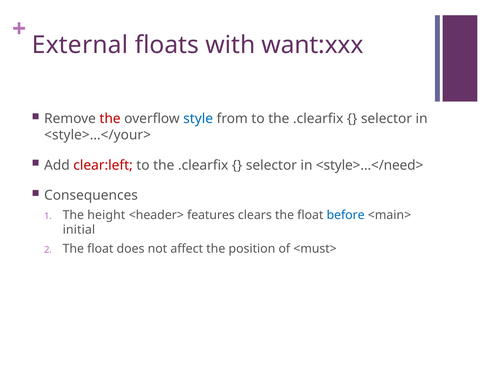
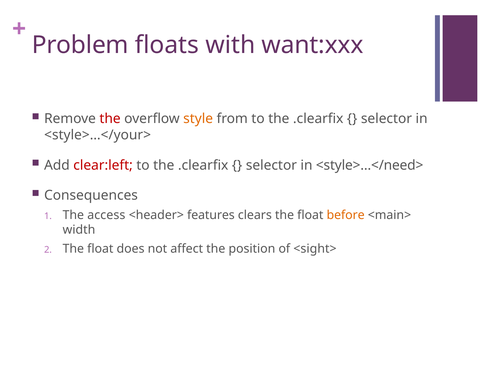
External: External -> Problem (80, 45)
style colour: blue -> orange (198, 118)
height: height -> access (106, 215)
before colour: blue -> orange (346, 215)
initial: initial -> width (79, 230)
<must>: <must> -> <sight> (315, 249)
